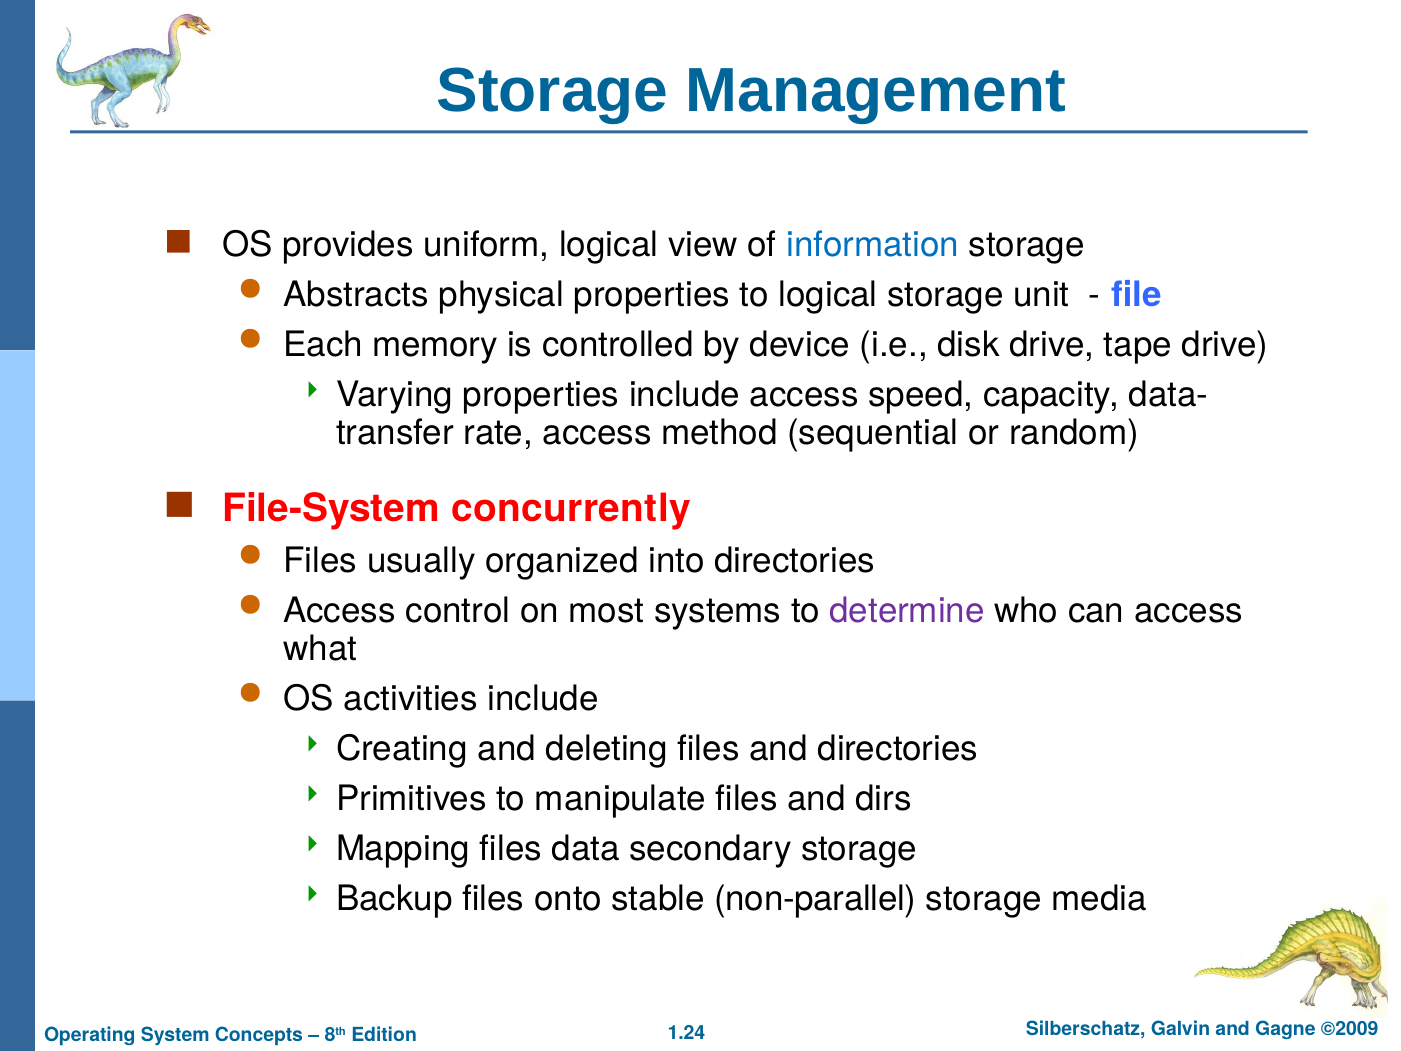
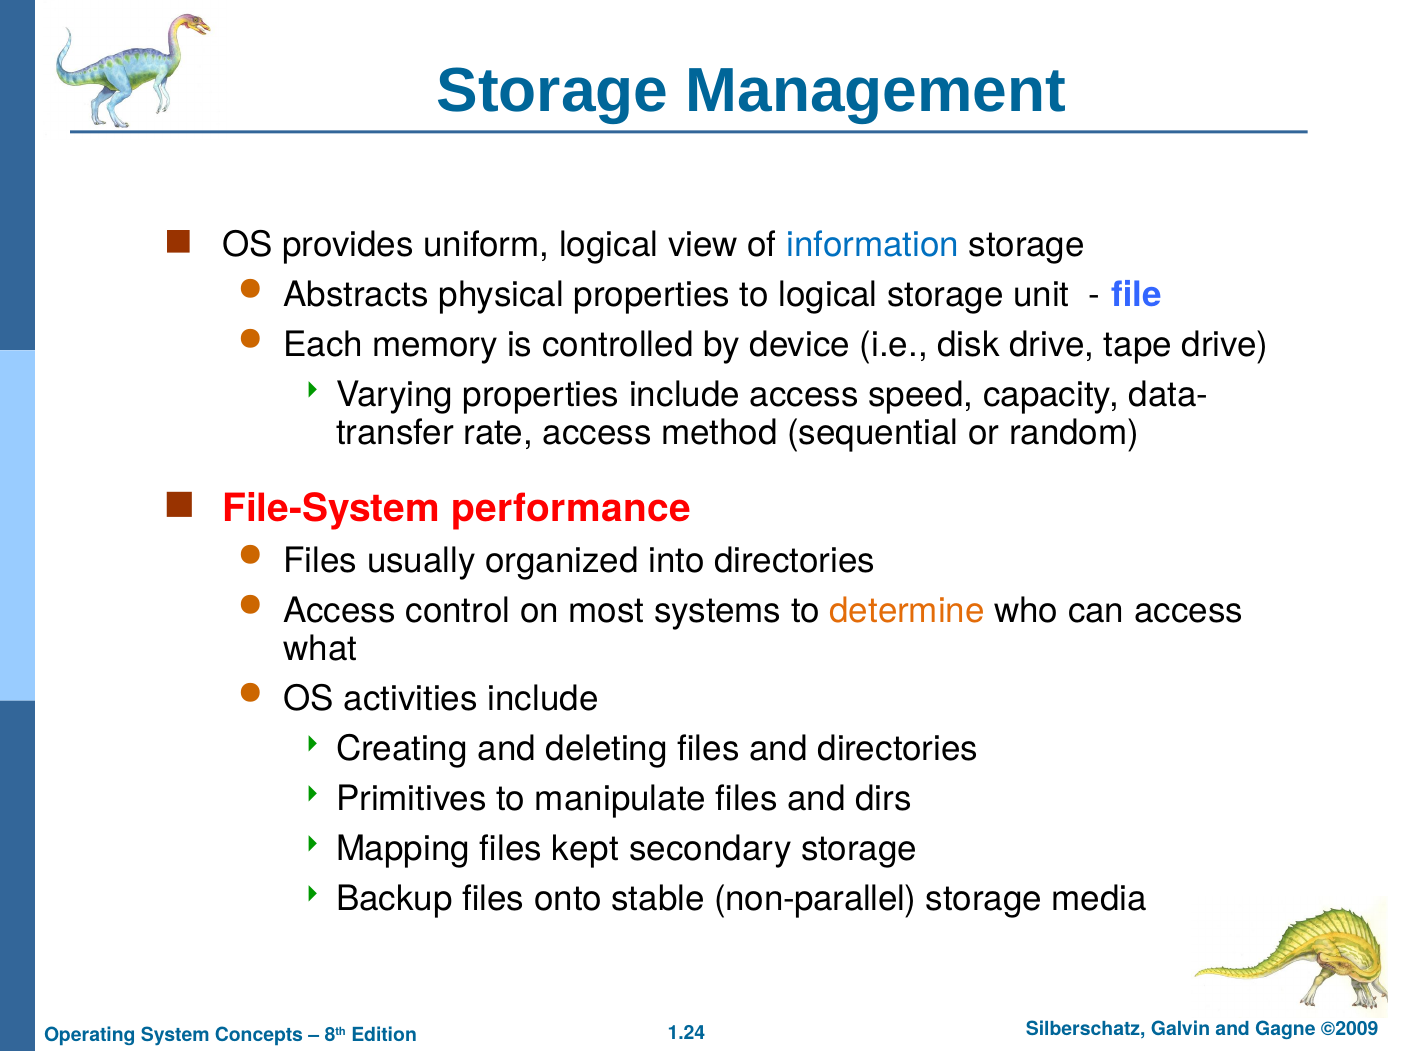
concurrently: concurrently -> performance (571, 508)
determine colour: purple -> orange (907, 611)
data: data -> kept (586, 849)
